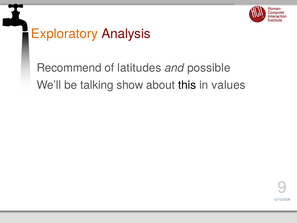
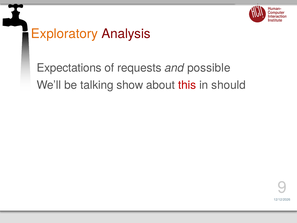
Recommend: Recommend -> Expectations (69, 68)
latitudes: latitudes -> requests (139, 68)
this colour: black -> red (187, 85)
values: values -> should (229, 85)
